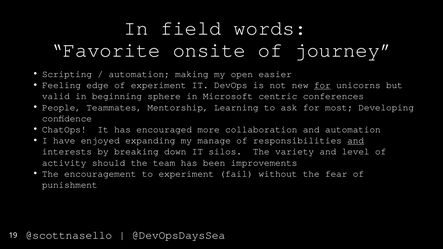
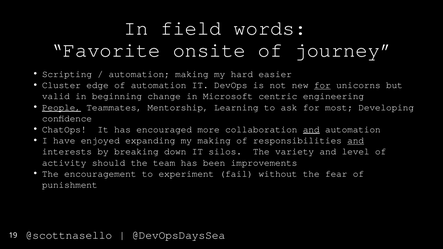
open: open -> hard (242, 74)
Feeling: Feeling -> Cluster (61, 85)
of experiment: experiment -> automation (159, 85)
sphere: sphere -> change (164, 96)
conferences: conferences -> engineering (333, 96)
People underline: none -> present (61, 107)
and underline: none -> present (311, 130)
my manage: manage -> making (214, 141)
